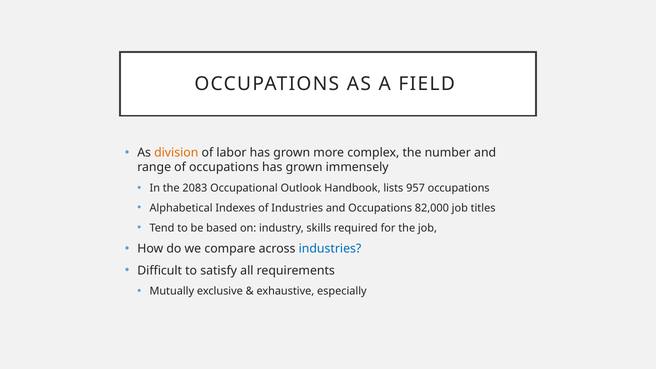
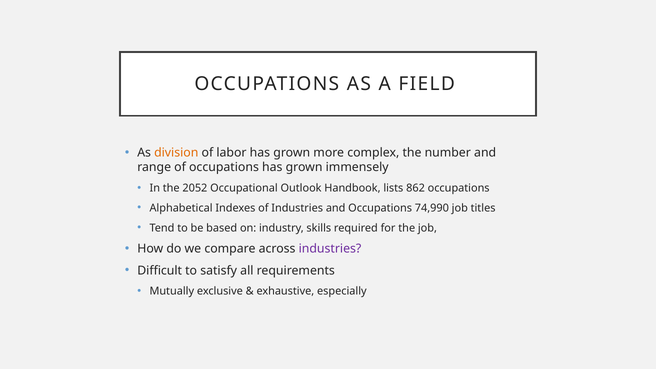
2083: 2083 -> 2052 (195, 188)
957: 957 -> 862 (416, 188)
82,000: 82,000 -> 74,990 (432, 208)
industries colour: blue -> purple (330, 249)
